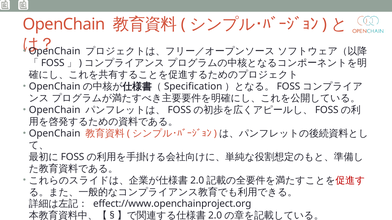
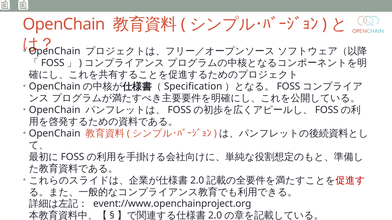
effect://www.openchainproject.org: effect://www.openchainproject.org -> event://www.openchainproject.org (172, 204)
